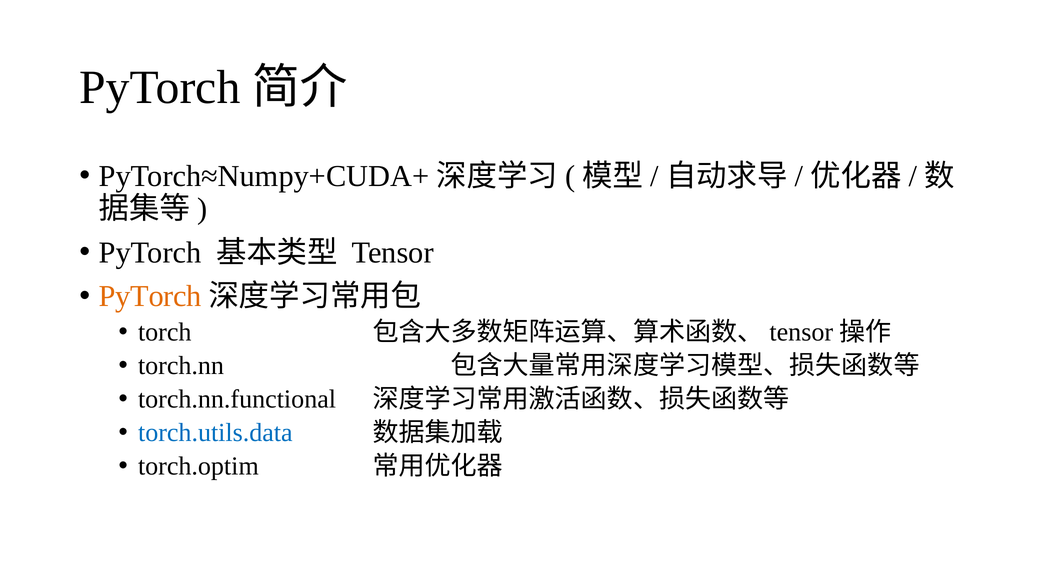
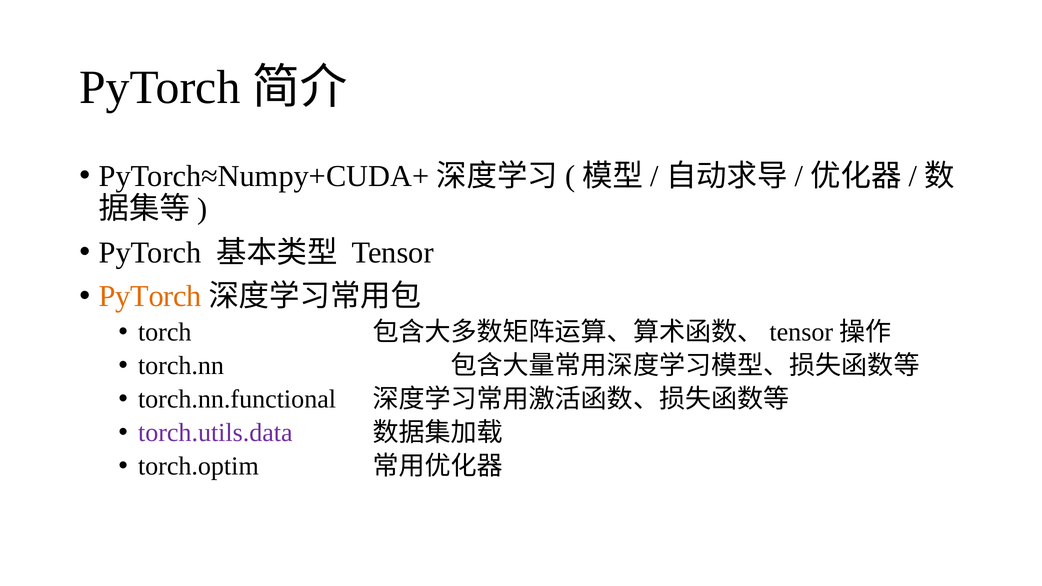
torch.utils.data colour: blue -> purple (215, 433)
